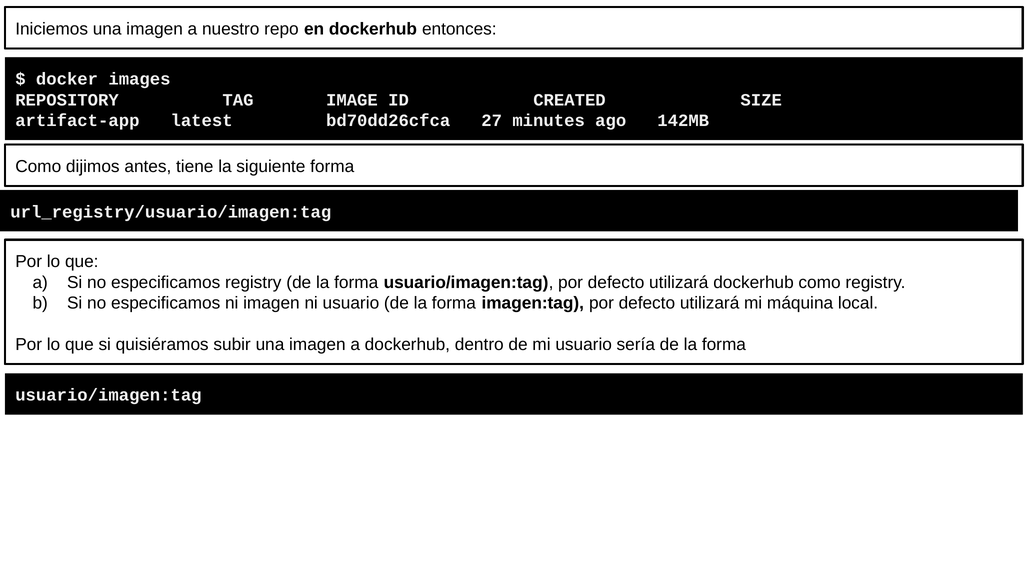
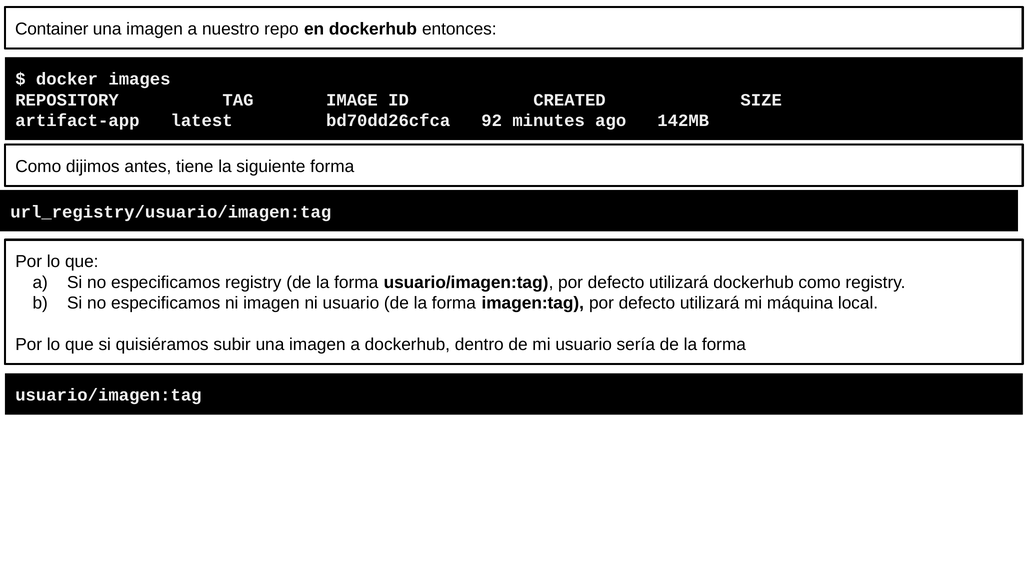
Iniciemos: Iniciemos -> Container (52, 29)
27: 27 -> 92 (492, 121)
